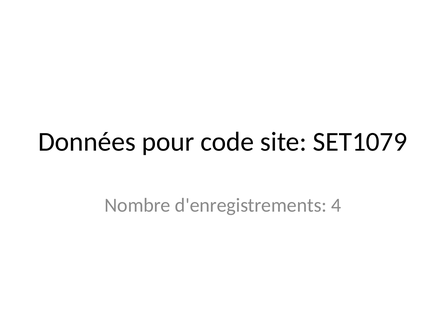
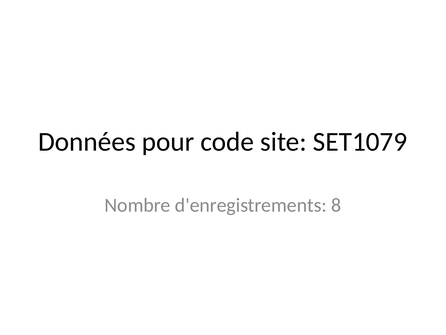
4: 4 -> 8 (336, 205)
